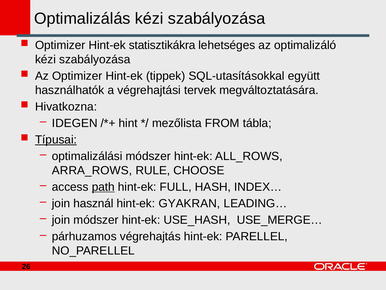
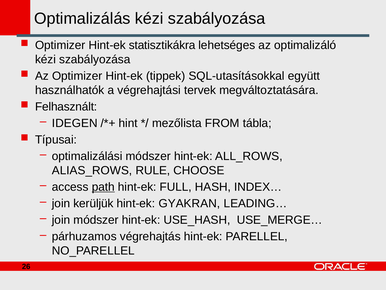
Hivatkozna: Hivatkozna -> Felhasznált (66, 106)
Típusai underline: present -> none (56, 139)
ARRA_ROWS: ARRA_ROWS -> ALIAS_ROWS (92, 170)
használ: használ -> kerüljük (93, 203)
